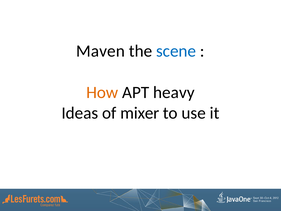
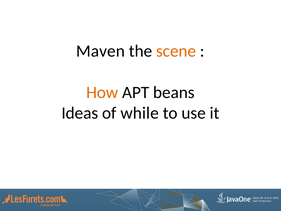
scene colour: blue -> orange (176, 51)
heavy: heavy -> beans (174, 92)
mixer: mixer -> while (140, 113)
